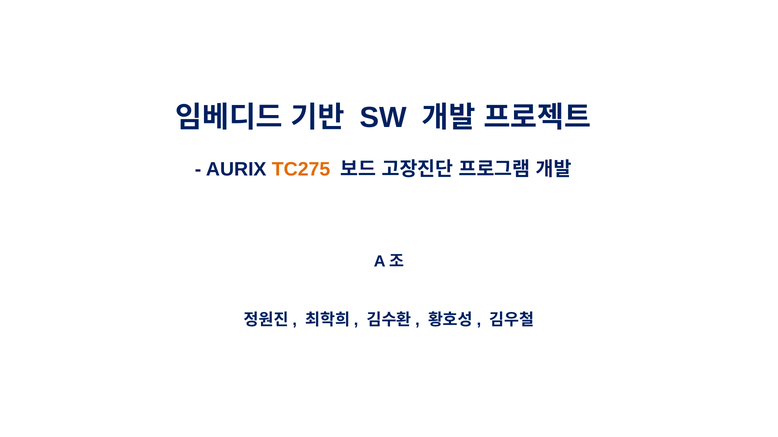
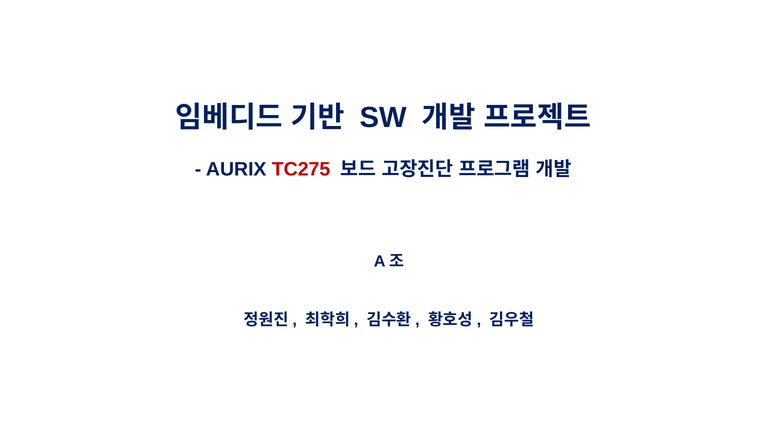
TC275 colour: orange -> red (301, 170)
